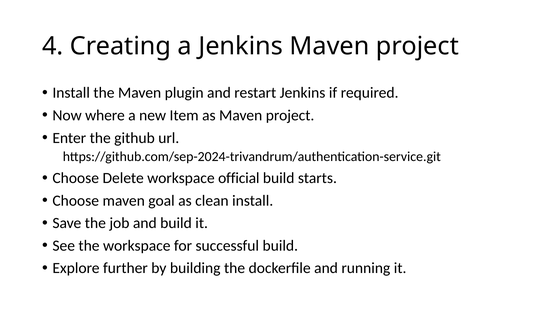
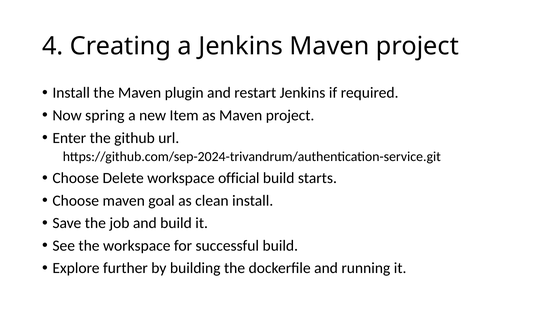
where: where -> spring (105, 116)
